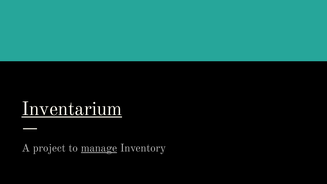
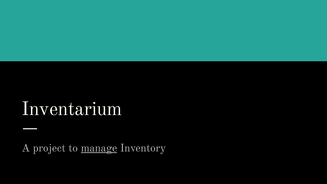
Inventarium underline: present -> none (72, 109)
